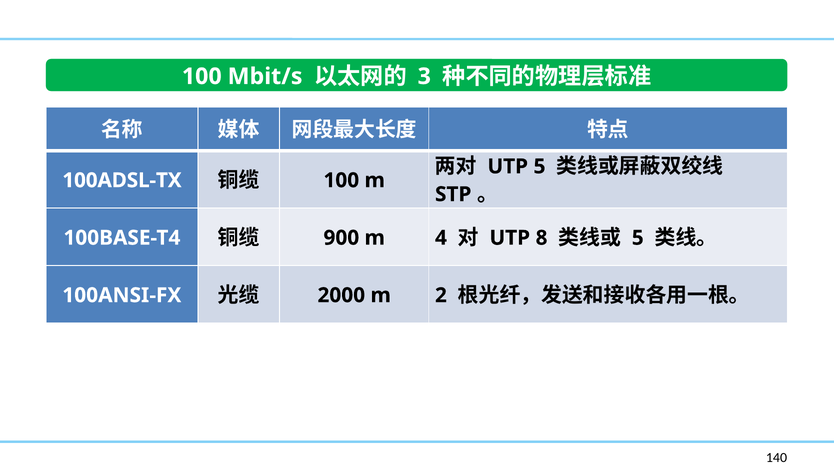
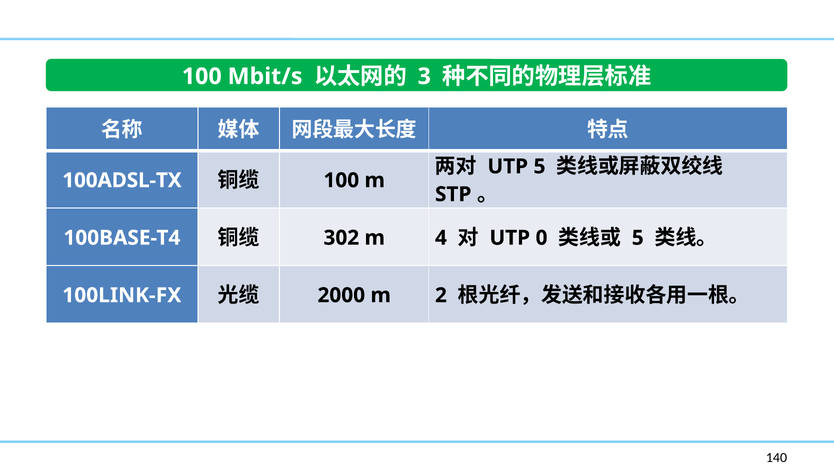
900: 900 -> 302 (341, 238)
8: 8 -> 0 (542, 238)
100ANSI-FX: 100ANSI-FX -> 100LINK-FX (122, 295)
